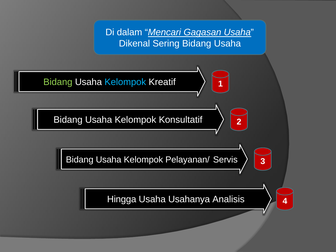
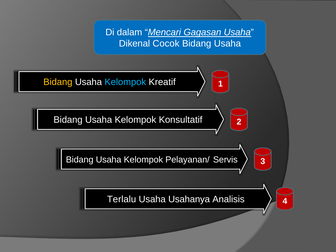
Sering: Sering -> Cocok (166, 43)
Bidang colour: light green -> yellow (58, 82)
Hingga: Hingga -> Terlalu (122, 199)
